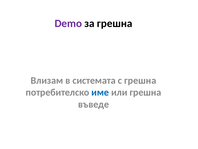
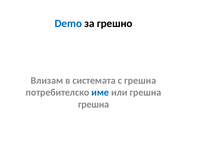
Demo colour: purple -> blue (68, 23)
за грешна: грешна -> грешно (115, 23)
въведе: въведе -> грешна (94, 104)
